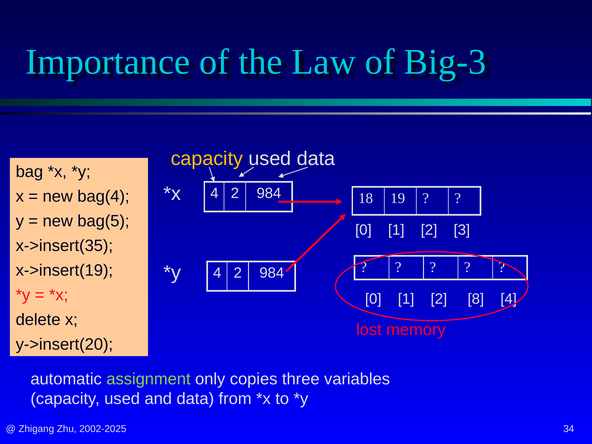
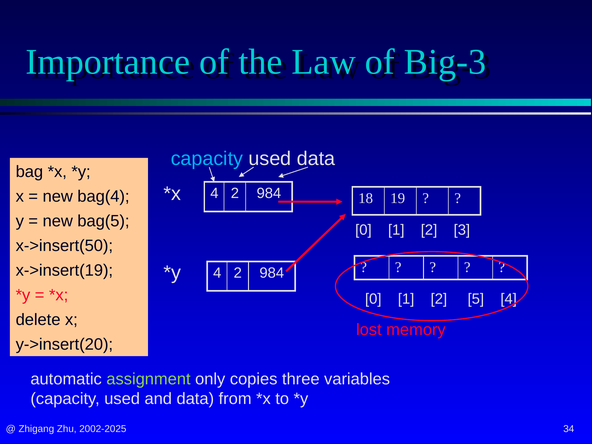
capacity colour: yellow -> light blue (207, 159)
x->insert(35: x->insert(35 -> x->insert(50 (64, 246)
8: 8 -> 5 (476, 299)
